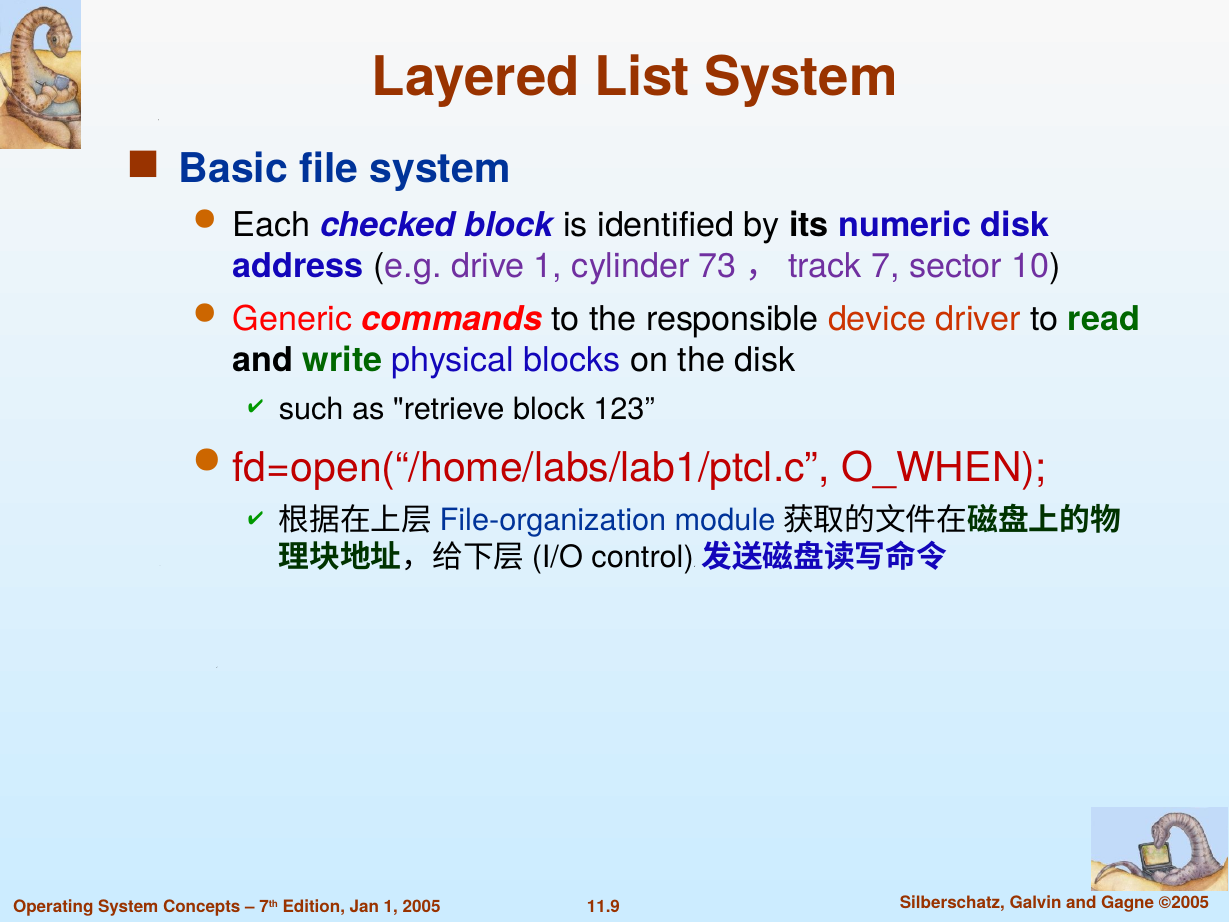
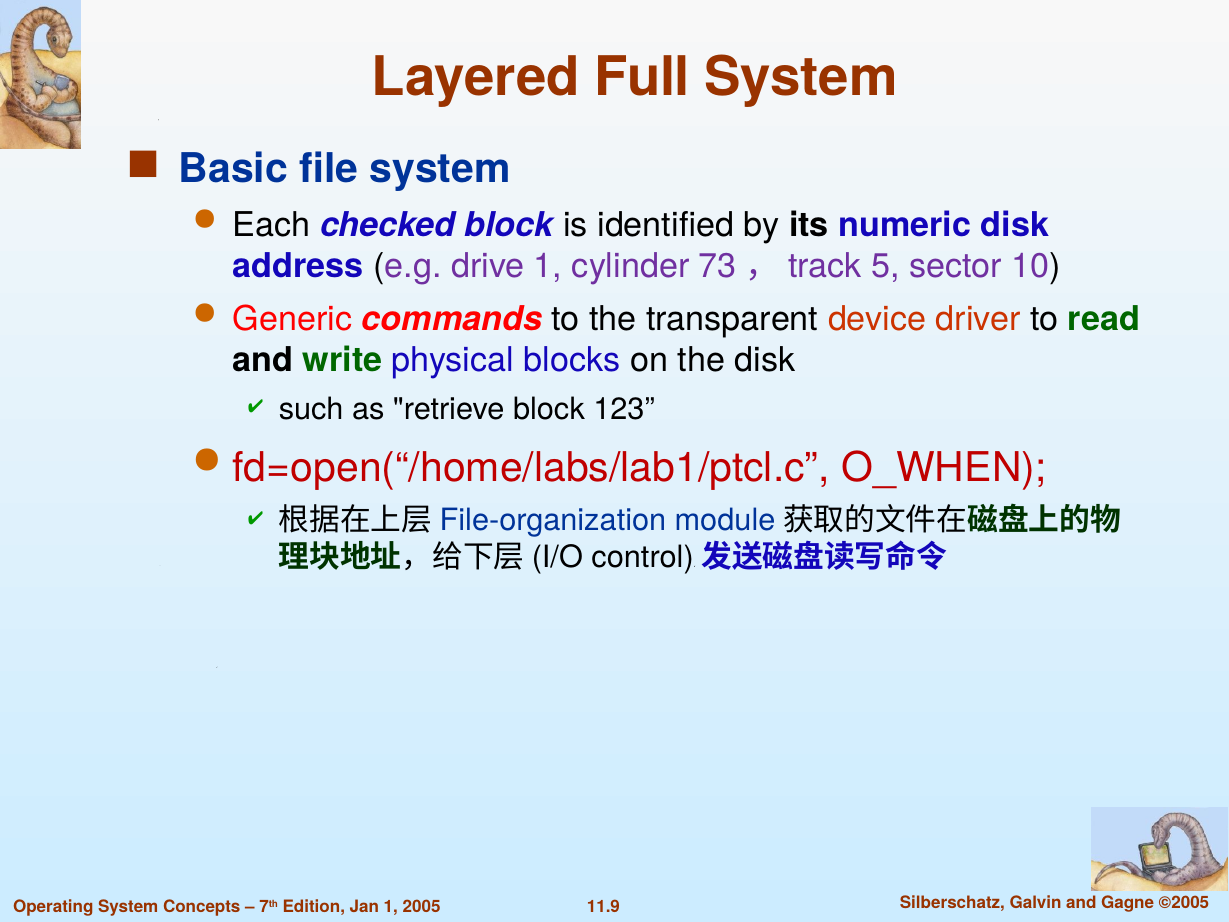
List: List -> Full (642, 77)
7: 7 -> 5 (886, 266)
responsible: responsible -> transparent (732, 319)
